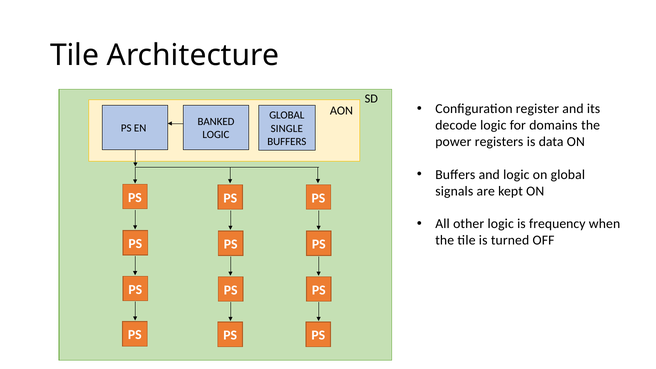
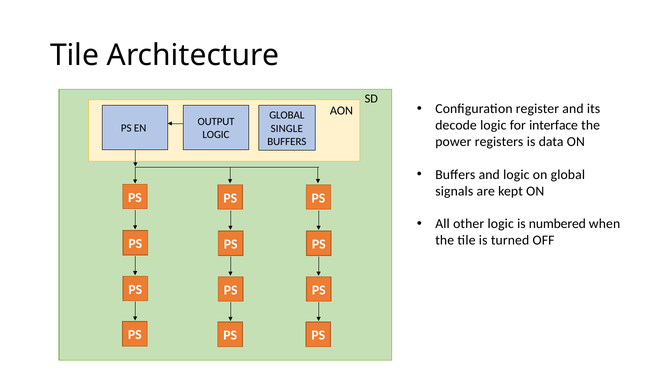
BANKED: BANKED -> OUTPUT (216, 122)
domains: domains -> interface (554, 125)
frequency: frequency -> numbered (557, 224)
